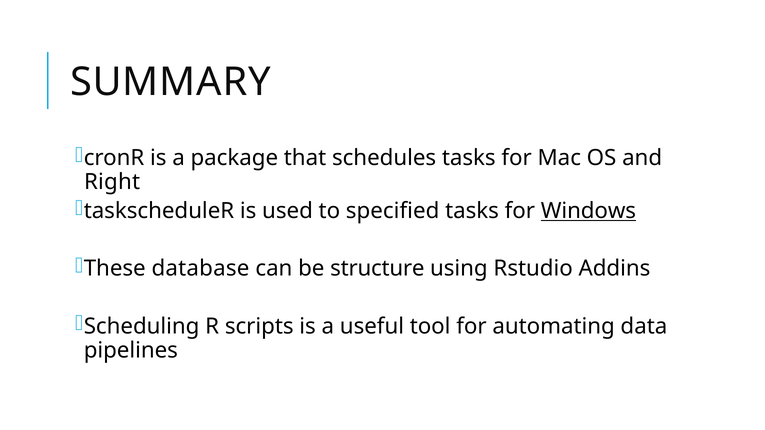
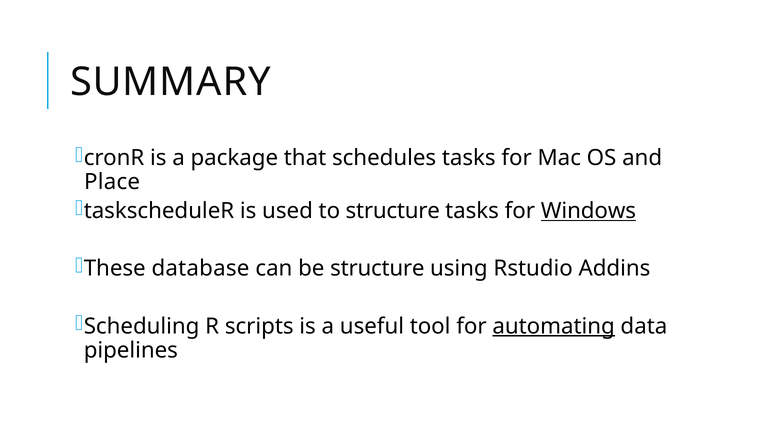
Right: Right -> Place (112, 182)
to specified: specified -> structure (393, 211)
automating underline: none -> present (554, 326)
